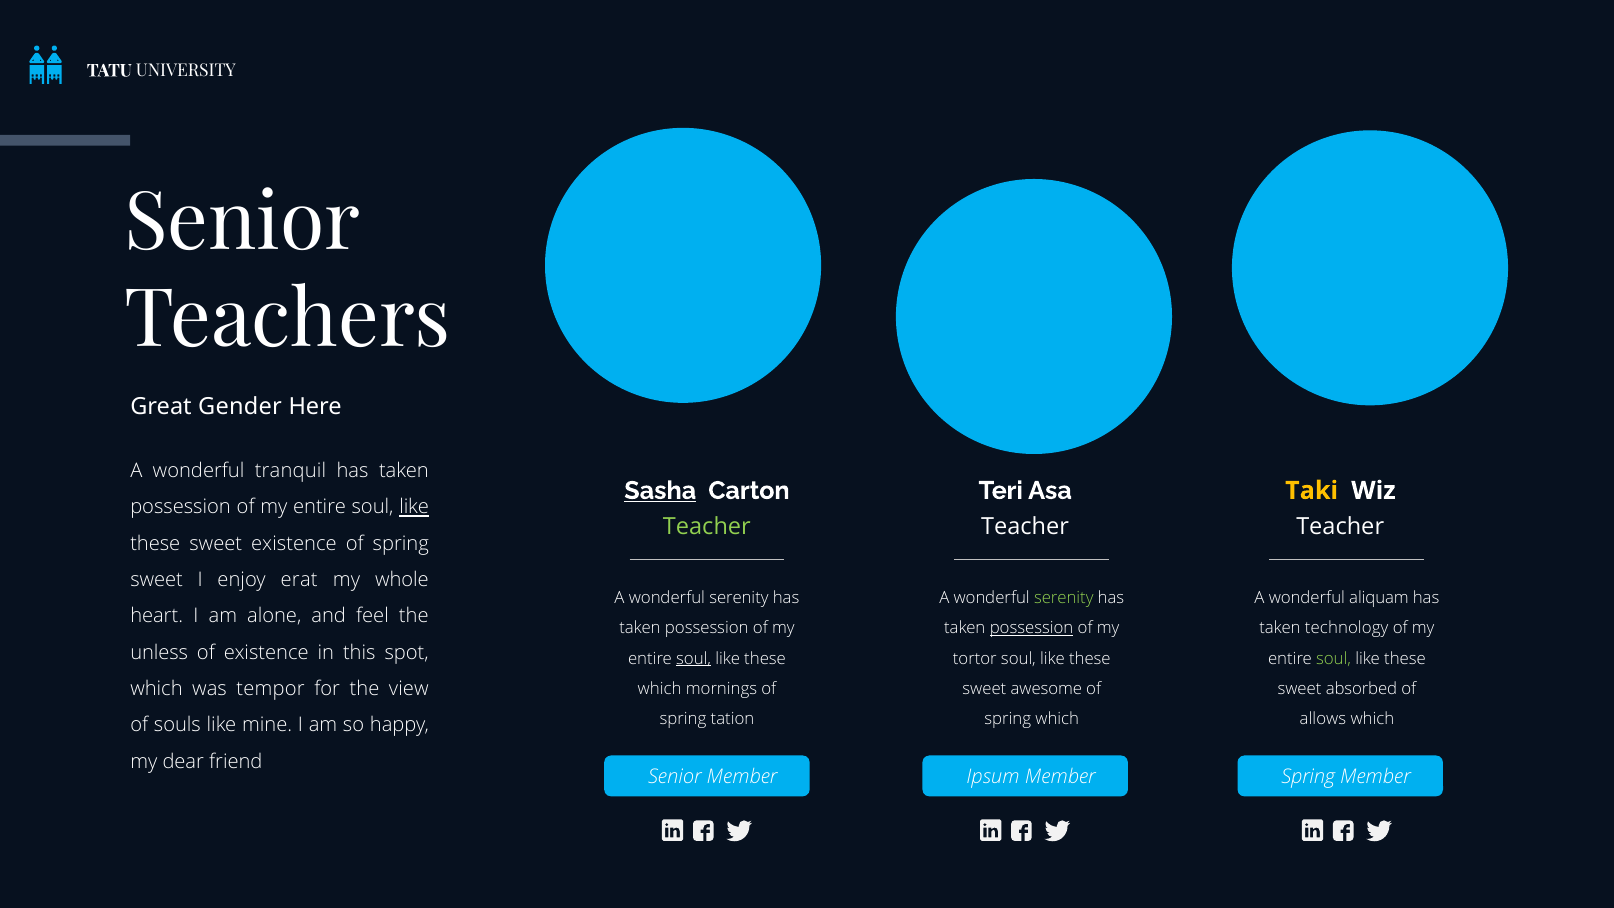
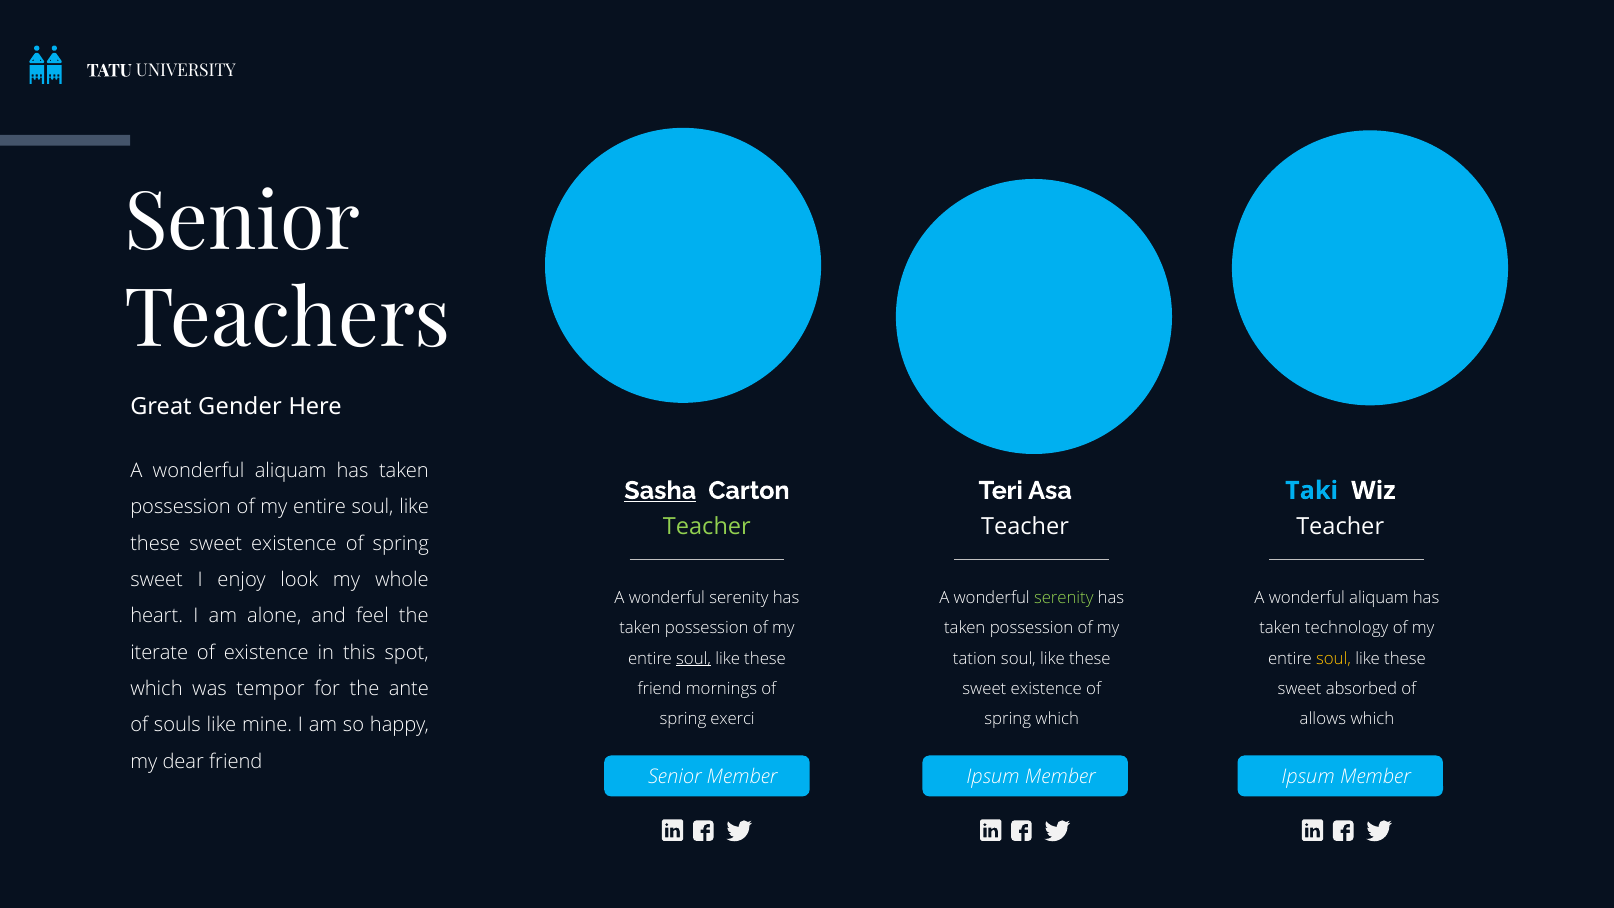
tranquil: tranquil -> aliquam (291, 471)
Taki colour: yellow -> light blue (1312, 491)
like underline: present -> none (414, 507)
erat: erat -> look (299, 580)
possession underline: present -> none (1032, 628)
unless: unless -> iterate (159, 652)
tortor: tortor -> tation (975, 659)
soul colour: light green -> yellow (1334, 659)
view: view -> ante (409, 689)
which: which -> friend (660, 689)
awesome: awesome -> existence (1046, 689)
tation: tation -> exerci (733, 719)
Spring: Spring -> Ipsum (1308, 777)
